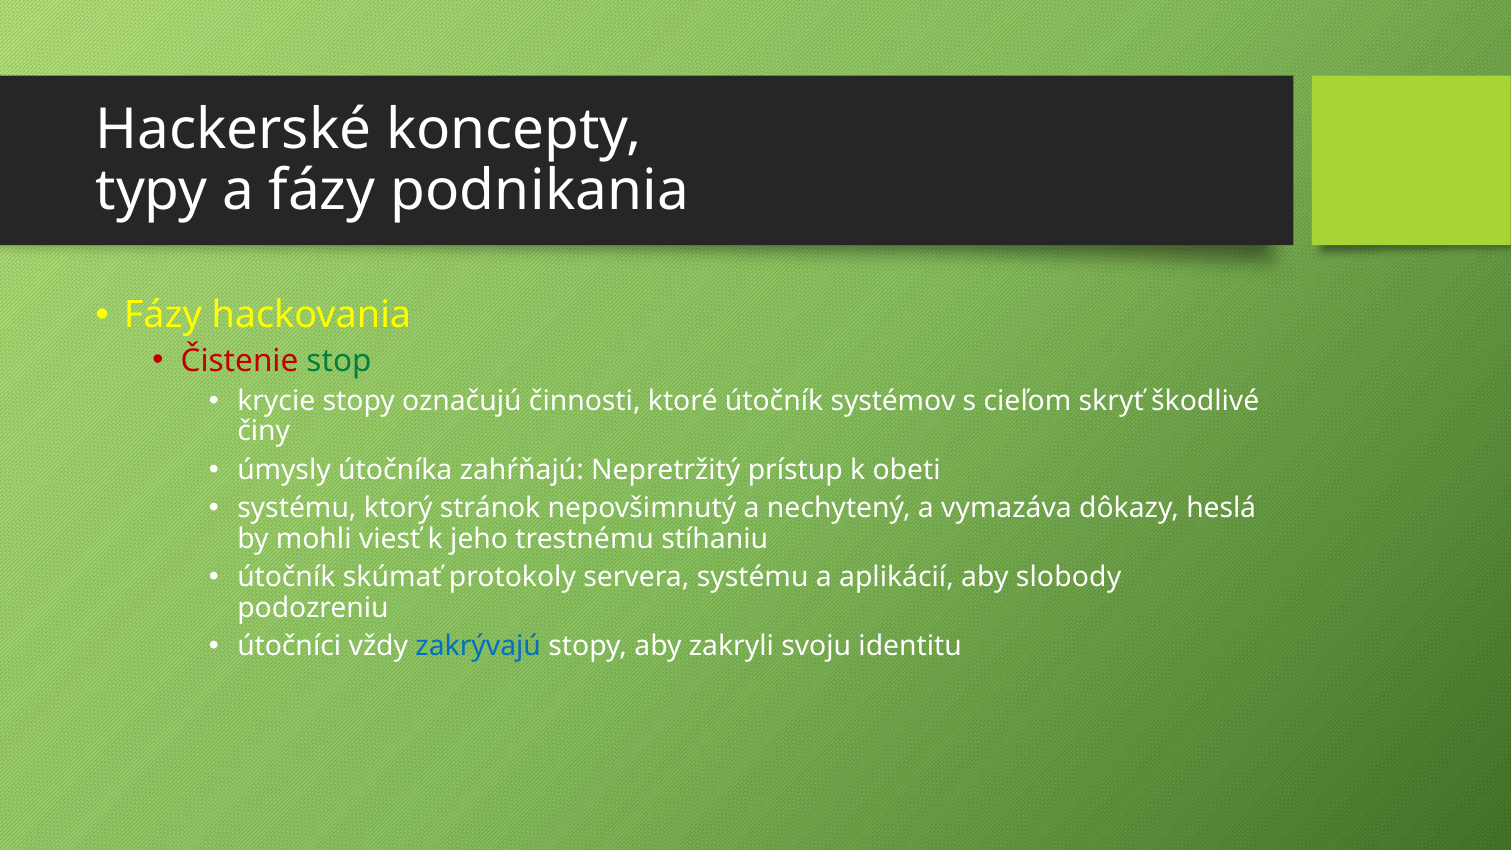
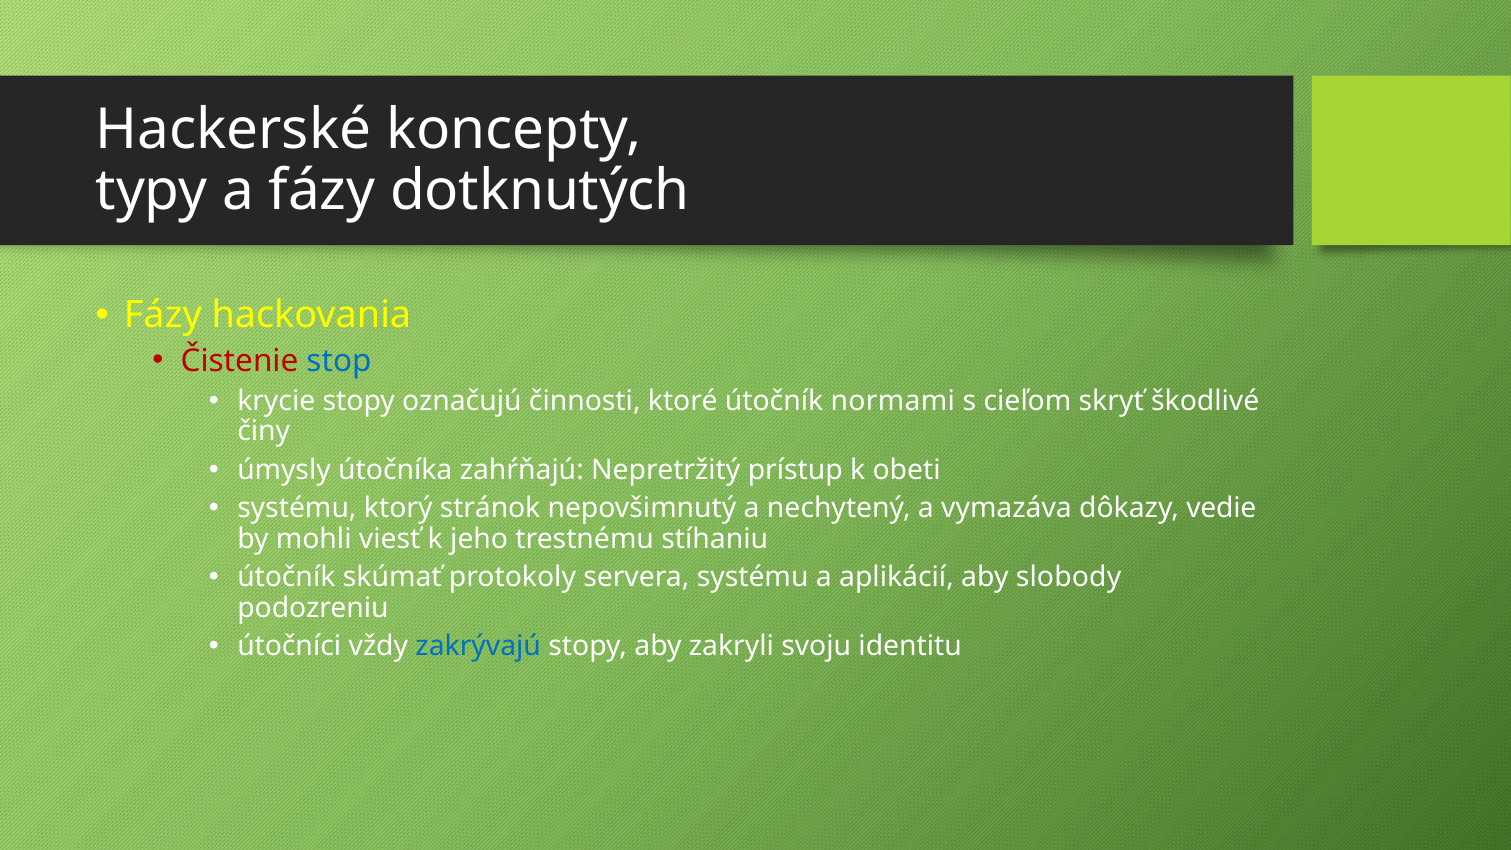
podnikania: podnikania -> dotknutých (540, 191)
stop colour: green -> blue (339, 361)
systémov: systémov -> normami (893, 401)
heslá: heslá -> vedie (1221, 508)
